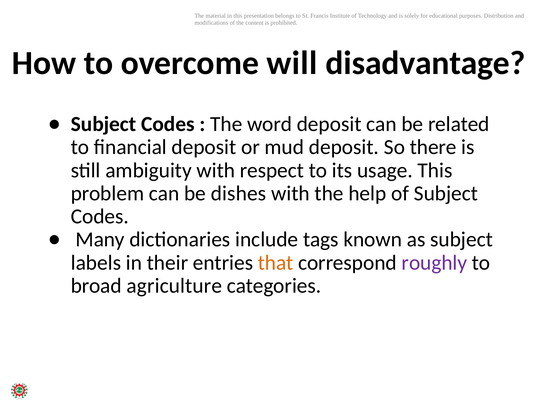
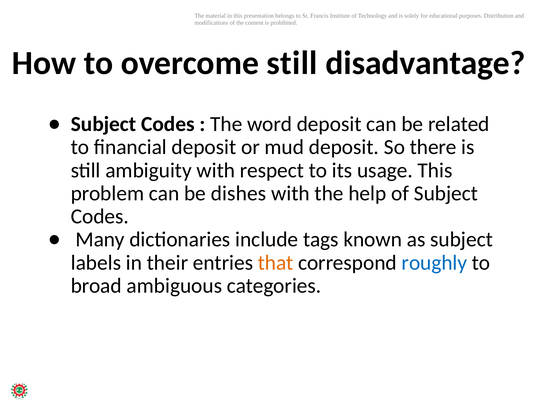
overcome will: will -> still (292, 63)
roughly colour: purple -> blue (434, 262)
agriculture: agriculture -> ambiguous (174, 285)
